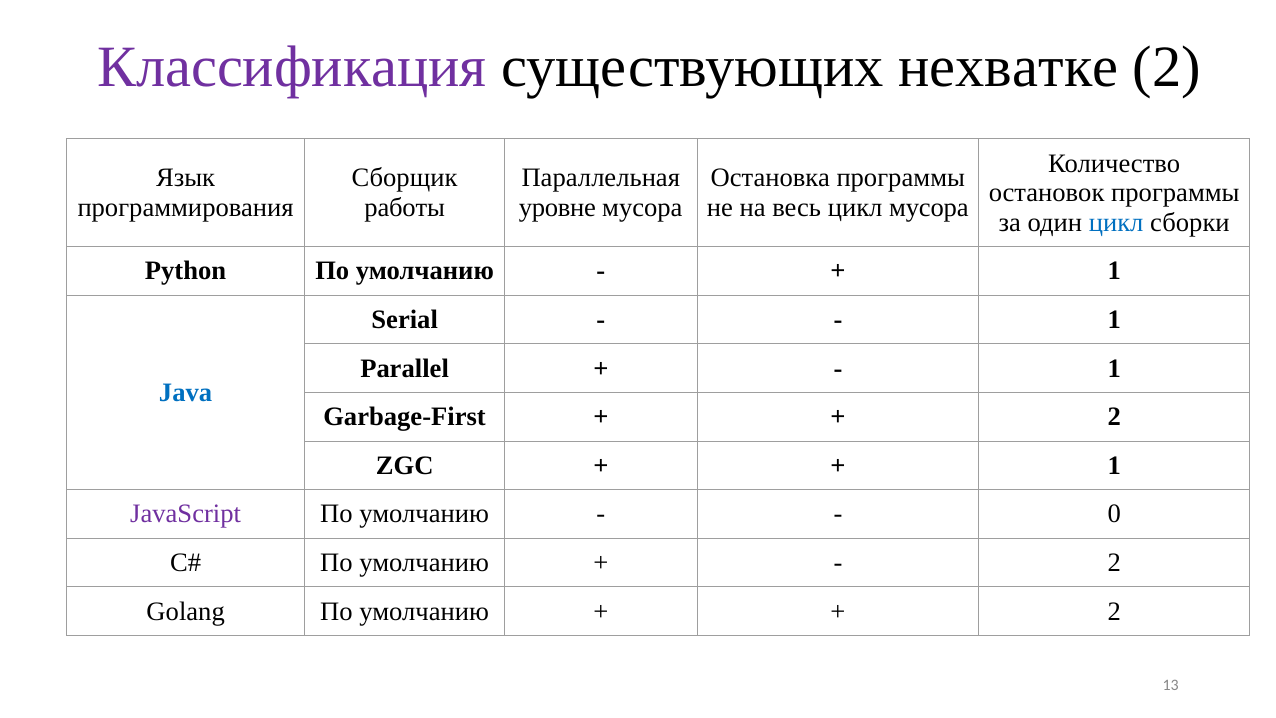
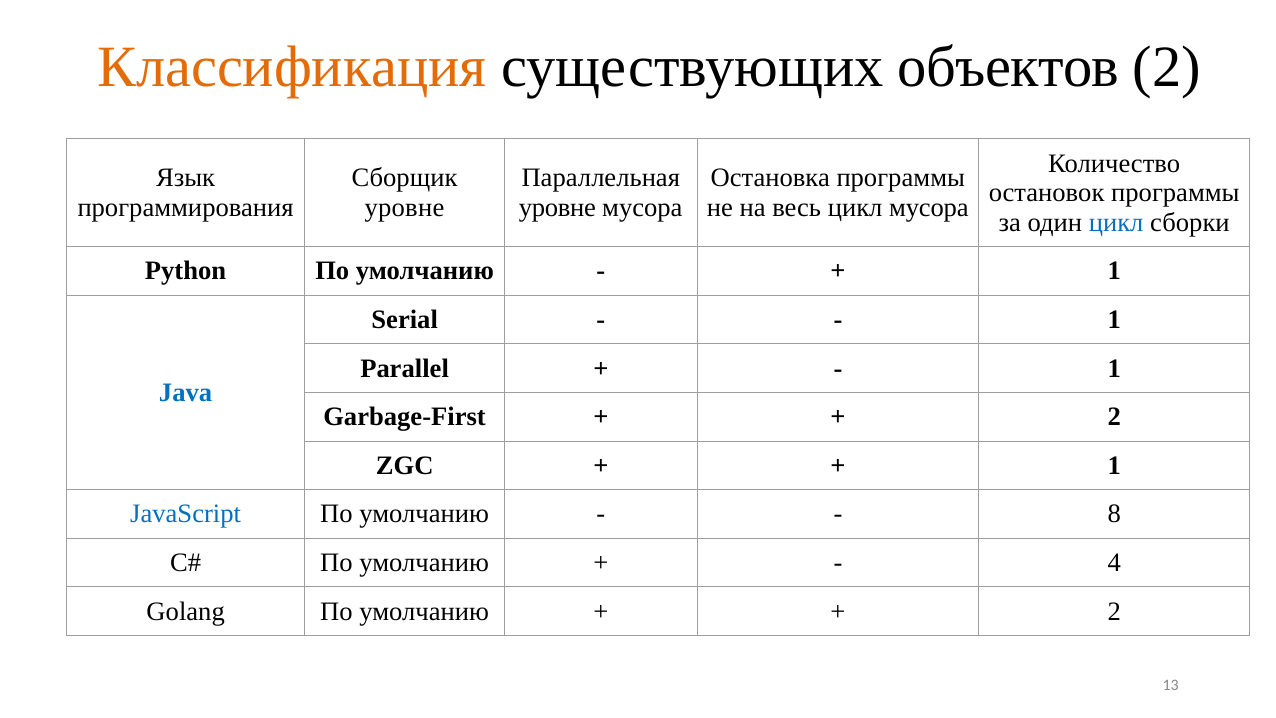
Классификация colour: purple -> orange (292, 68)
нехватке: нехватке -> объектов (1009, 68)
работы: работы -> уровне (404, 208)
JavaScript colour: purple -> blue (186, 514)
0: 0 -> 8 (1114, 514)
2: 2 -> 4 (1114, 563)
